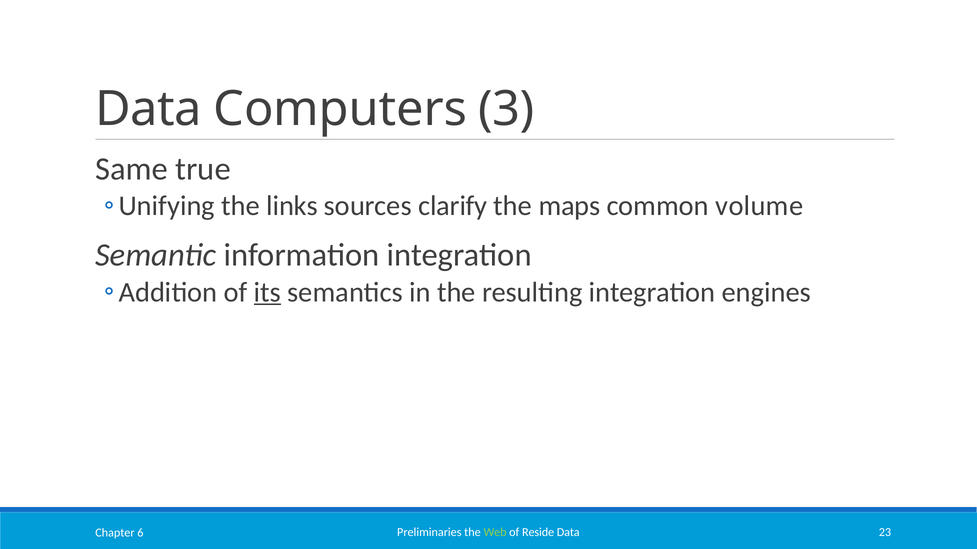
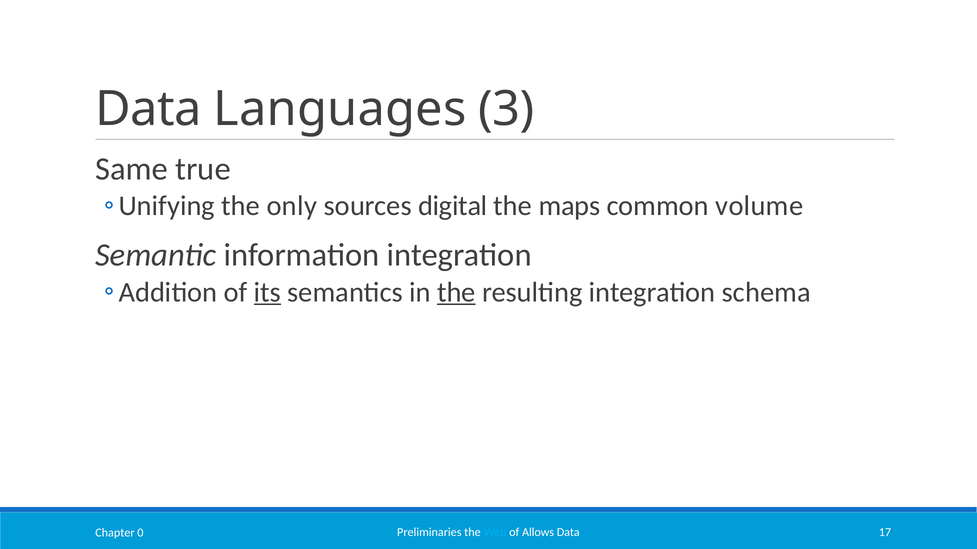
Computers: Computers -> Languages (340, 109)
links: links -> only (292, 206)
clarify: clarify -> digital (453, 206)
the underline: none -> present (456, 292)
engines: engines -> schema (766, 292)
Web colour: light green -> light blue (495, 533)
Reside: Reside -> Allows (538, 533)
23: 23 -> 17 (885, 533)
6: 6 -> 0 (140, 533)
